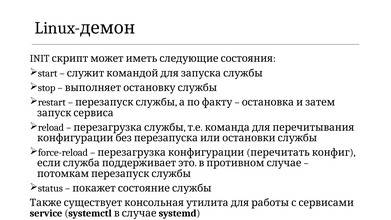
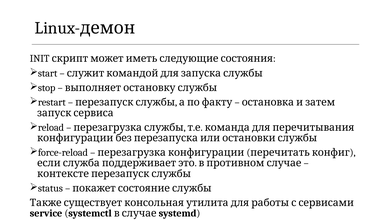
потомкам: потомкам -> контексте (63, 174)
